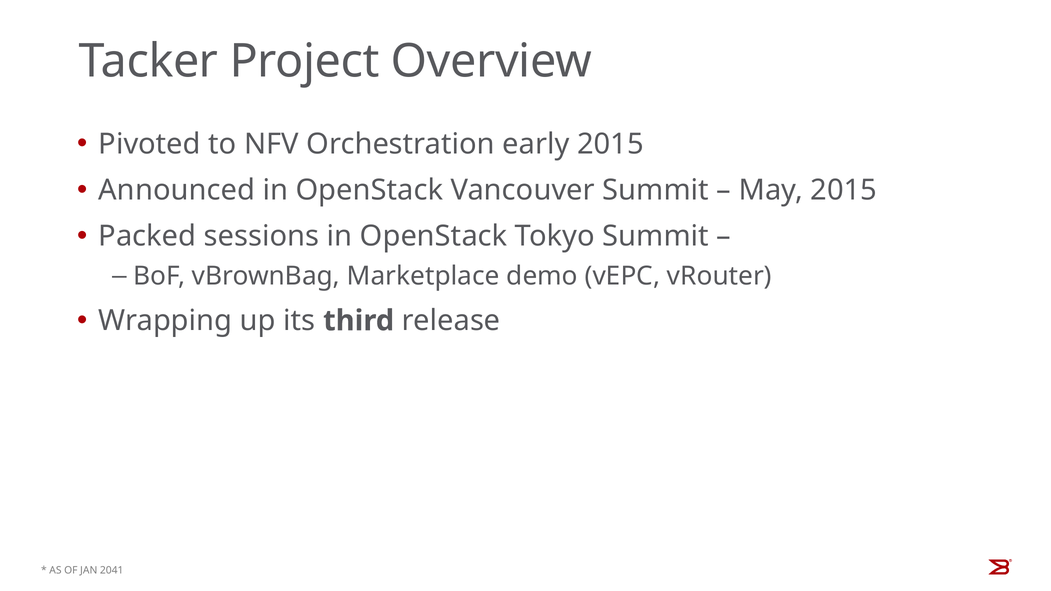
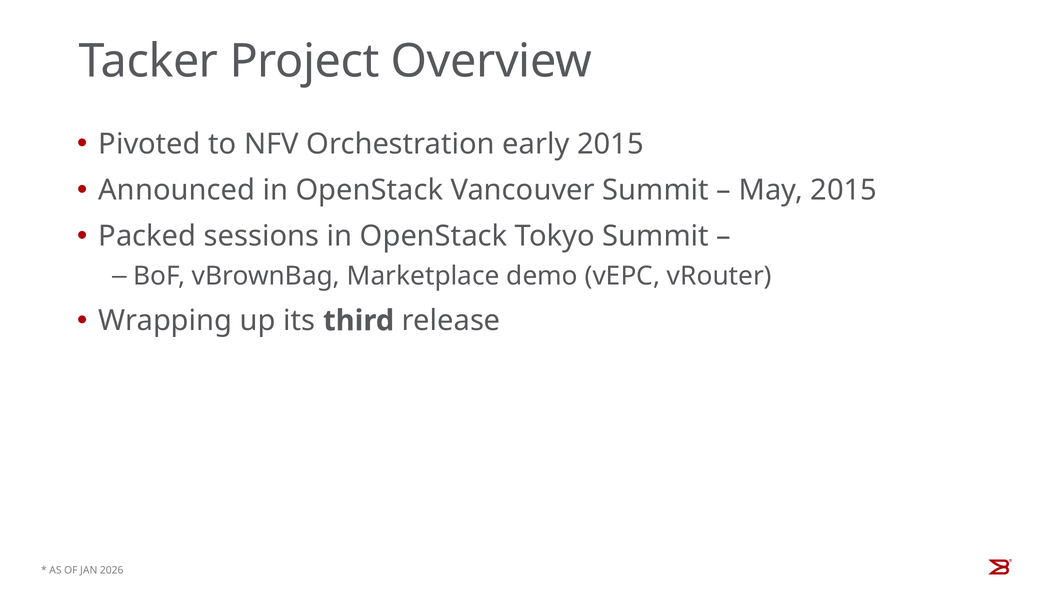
2041: 2041 -> 2026 (112, 570)
